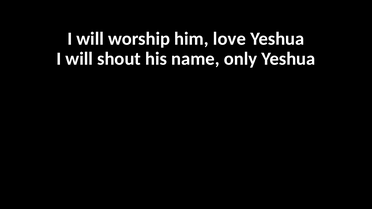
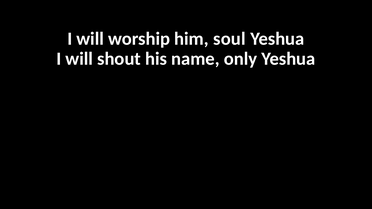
love: love -> soul (229, 39)
